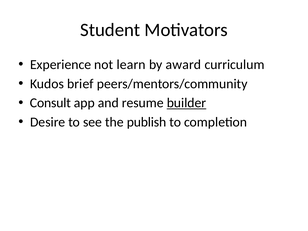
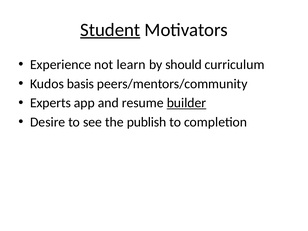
Student underline: none -> present (110, 30)
award: award -> should (184, 65)
brief: brief -> basis (80, 84)
Consult: Consult -> Experts (50, 103)
